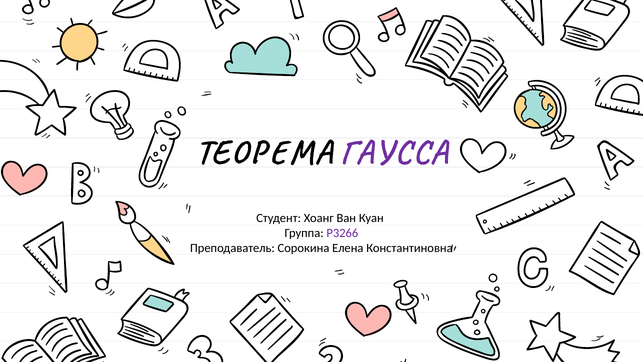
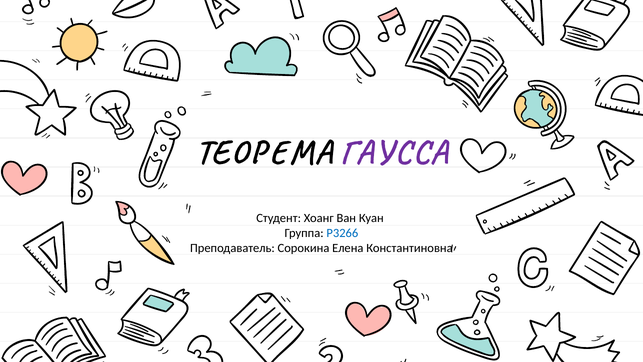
Р3266 colour: purple -> blue (342, 233)
